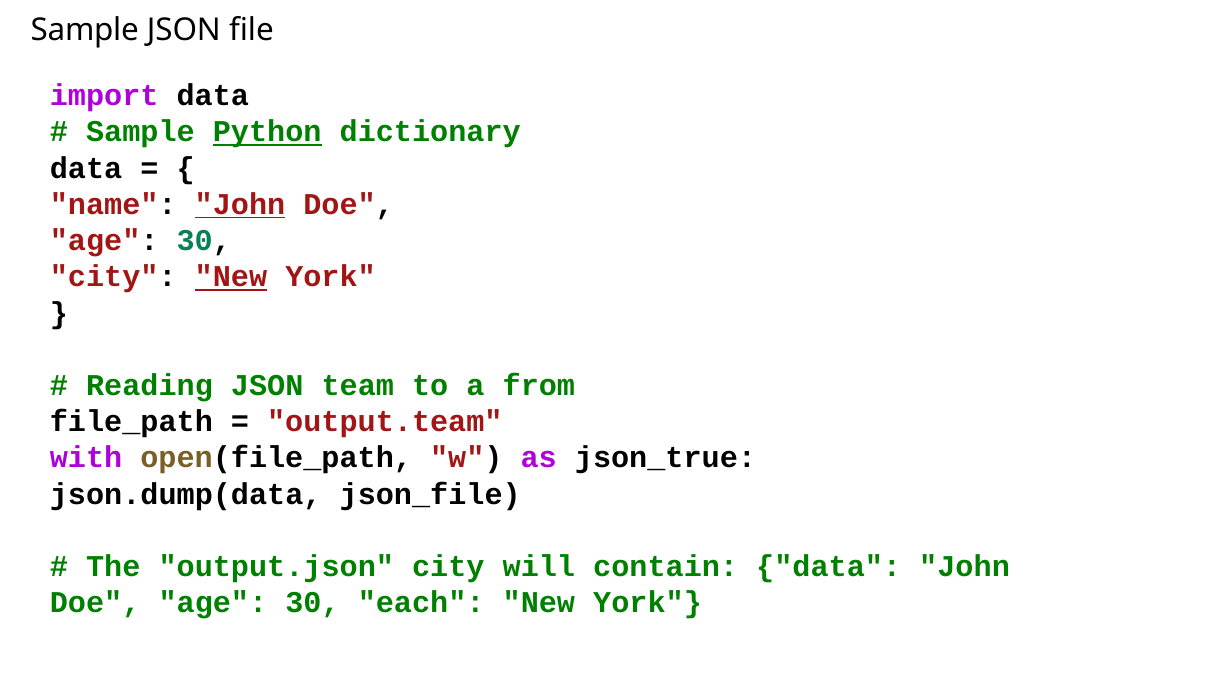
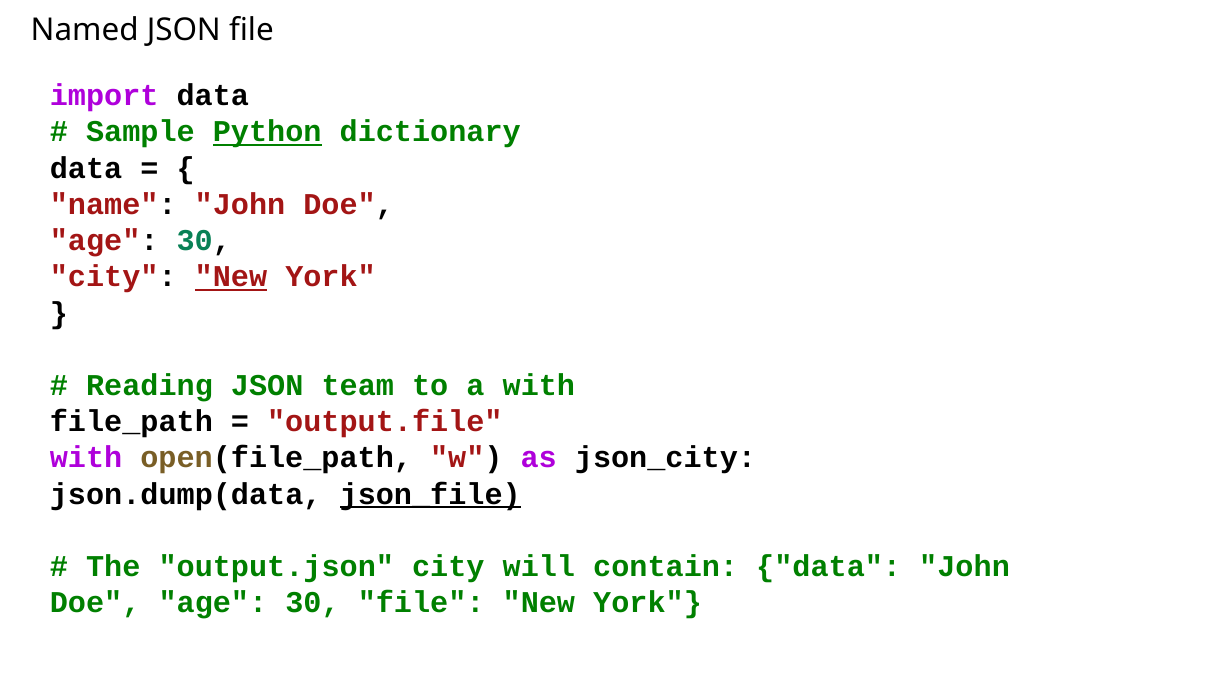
Sample: Sample -> Named (85, 30)
John underline: present -> none (240, 204)
a from: from -> with (539, 385)
output.team: output.team -> output.file (385, 422)
json_true: json_true -> json_city (665, 458)
json_file underline: none -> present (430, 494)
30 each: each -> file (421, 603)
